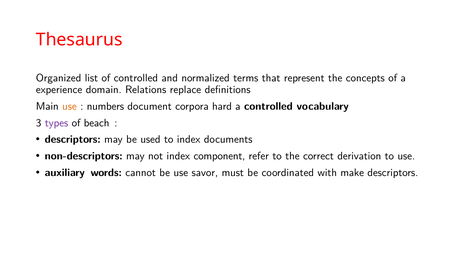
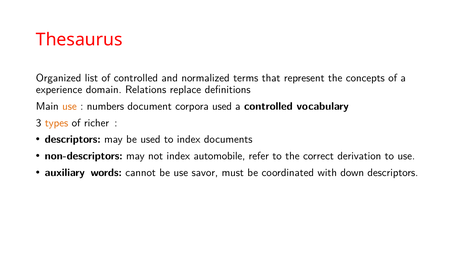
corpora hard: hard -> used (222, 106)
types colour: purple -> orange (57, 123)
beach: beach -> richer (97, 123)
component: component -> automobile (219, 156)
make: make -> down (352, 173)
